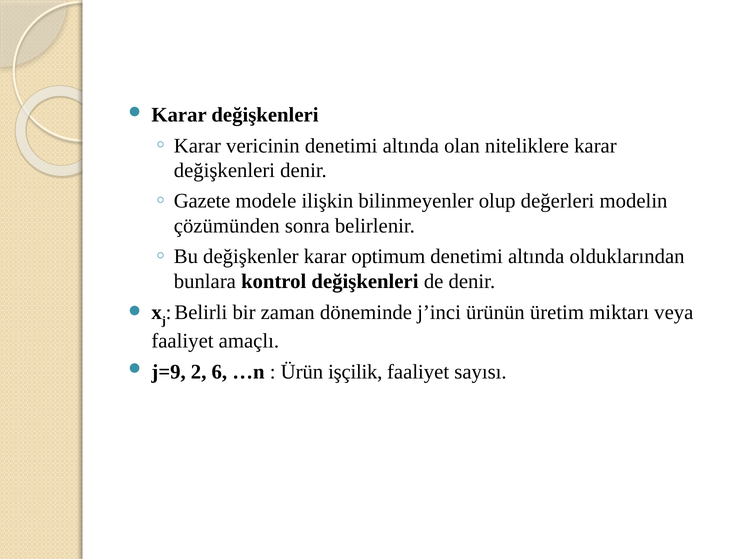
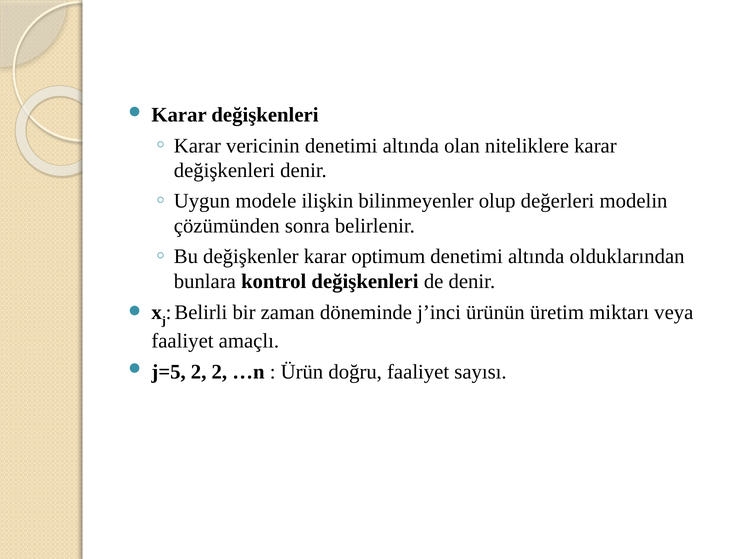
Gazete: Gazete -> Uygun (202, 201)
j=9: j=9 -> j=5 (169, 372)
2 6: 6 -> 2 (219, 372)
işçilik: işçilik -> doğru (355, 372)
